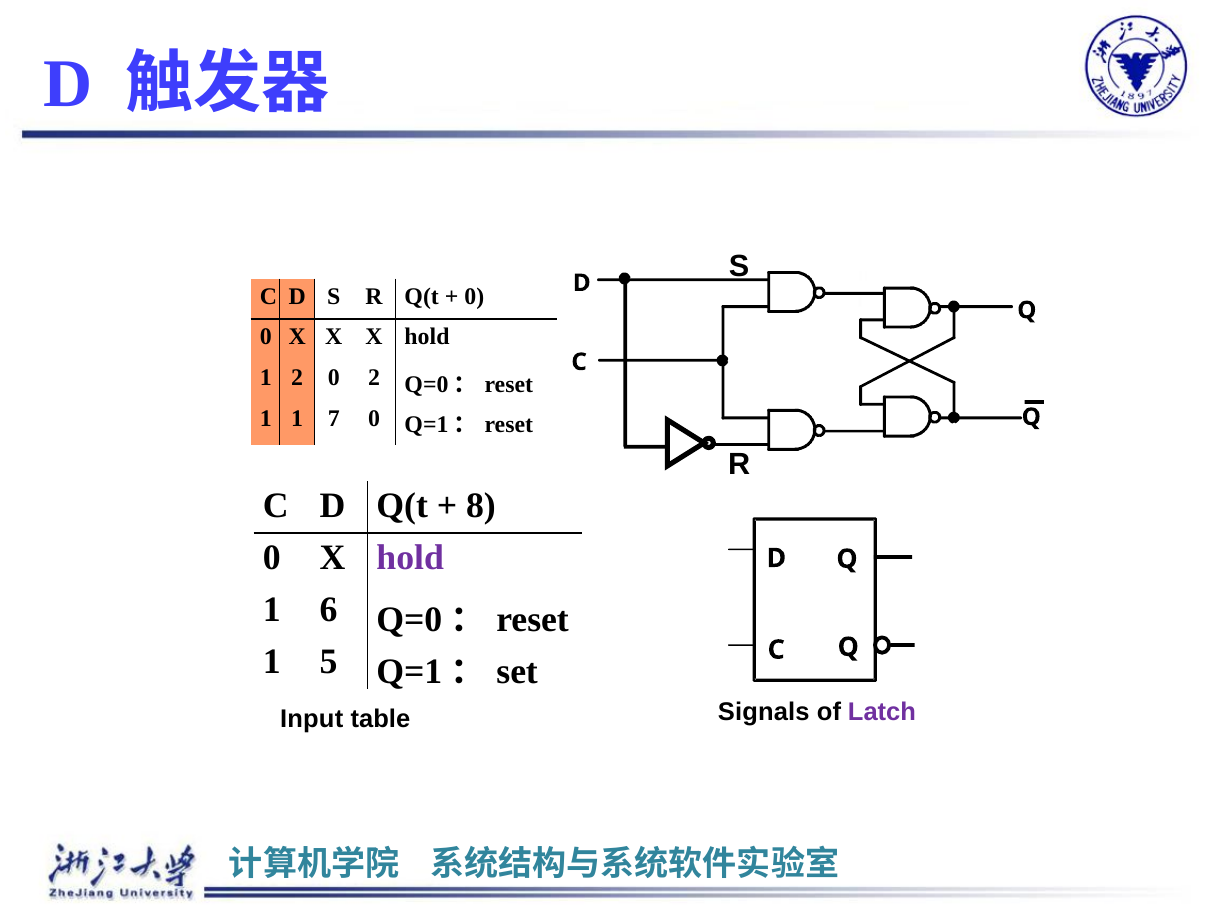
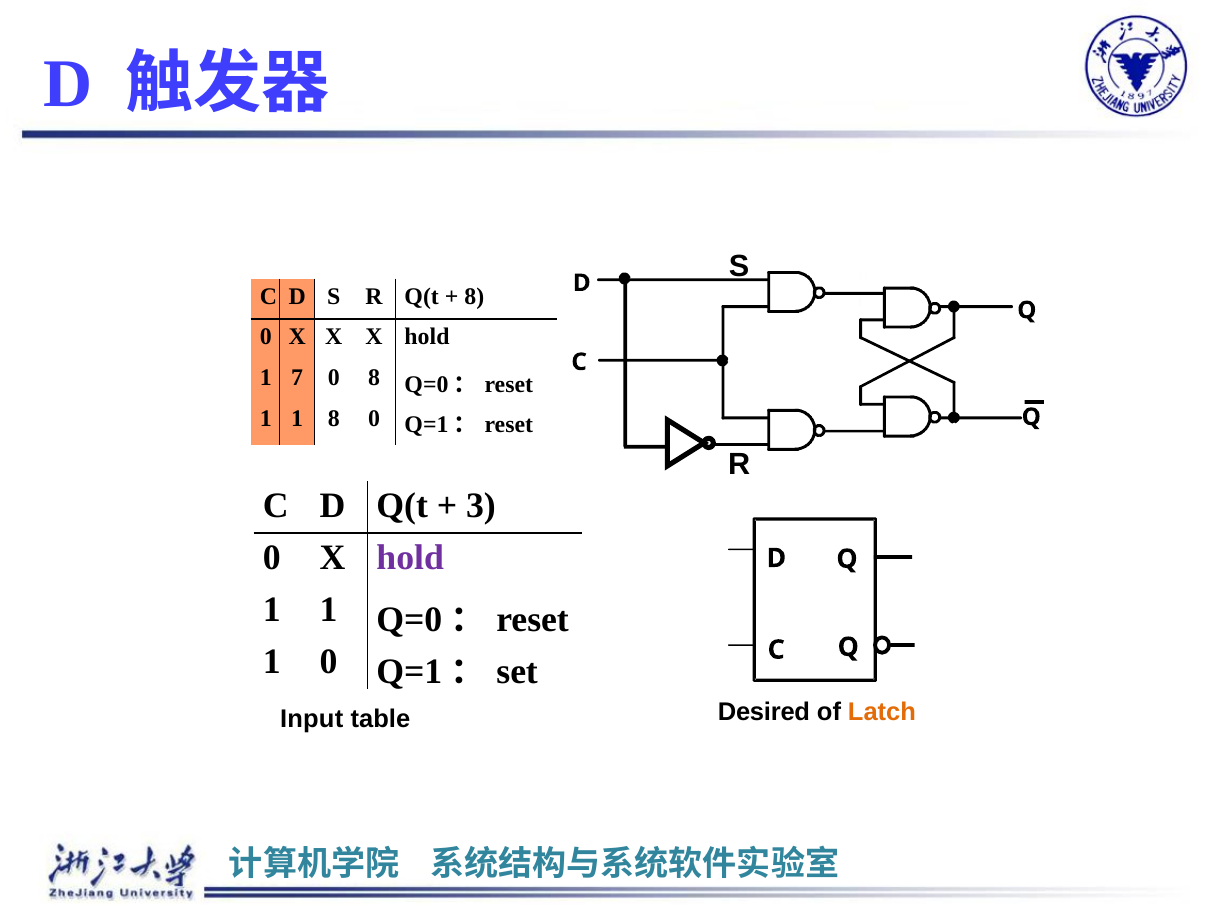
0: 0 -> 8 (474, 296)
1 2: 2 -> 7 (297, 377)
0 2: 2 -> 8 (374, 377)
1 7: 7 -> 8 (334, 418)
8: 8 -> 3 (481, 506)
6: 6 -> 1 (328, 610)
1 5: 5 -> 0 (328, 662)
Signals: Signals -> Desired (764, 712)
Latch colour: purple -> orange (882, 712)
